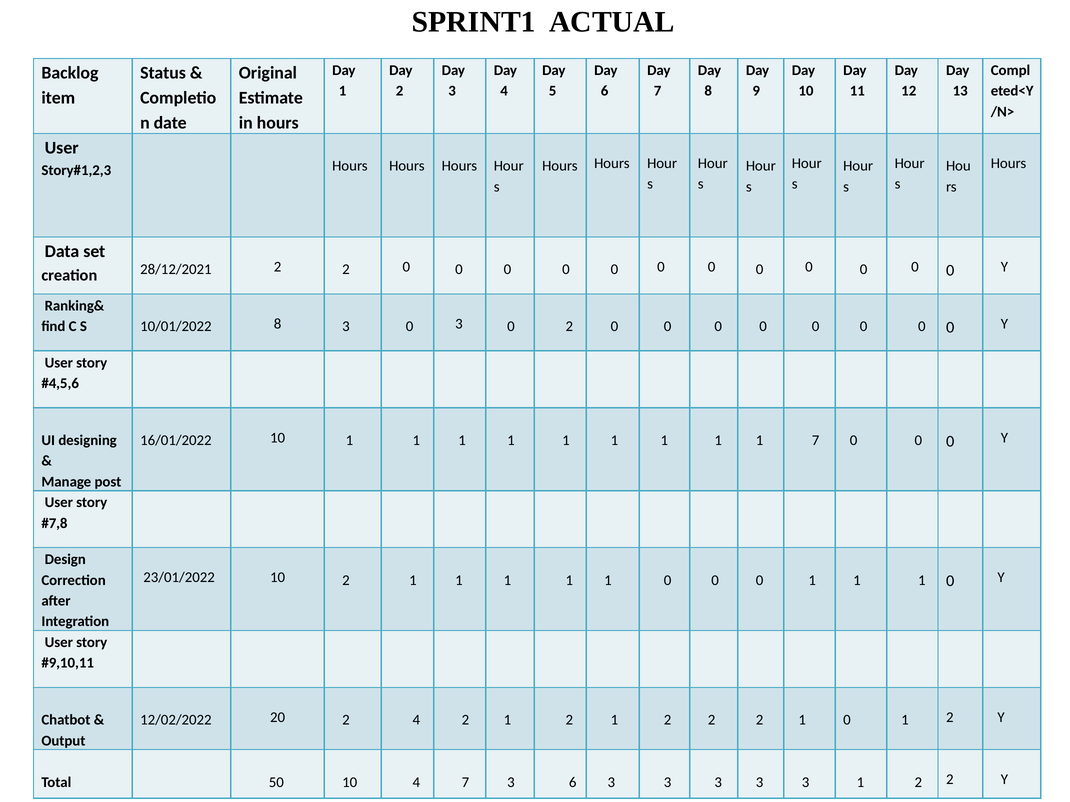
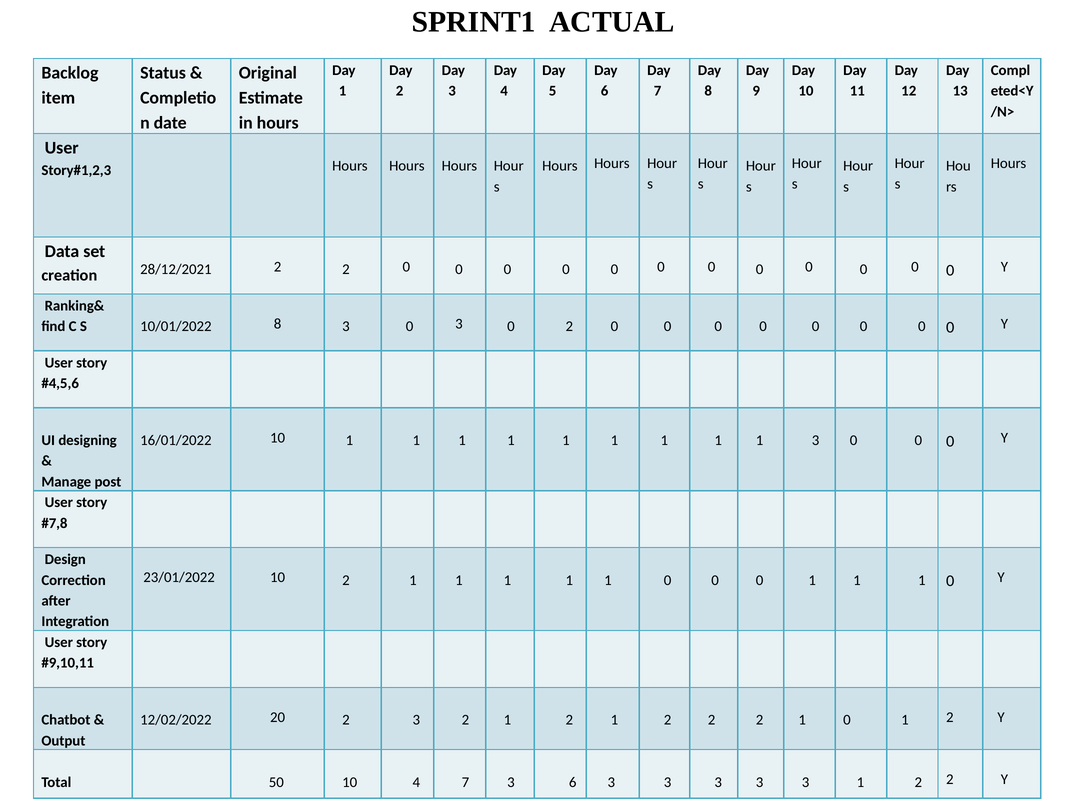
1 7: 7 -> 3 (816, 441)
2 4: 4 -> 3 (416, 720)
